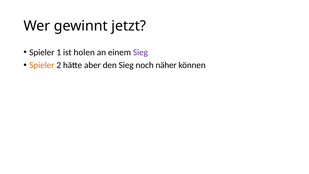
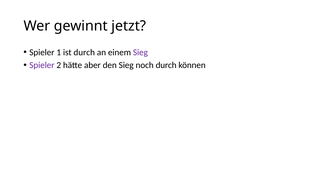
ist holen: holen -> durch (84, 52)
Spieler colour: orange -> purple (42, 65)
noch näher: näher -> durch (166, 65)
